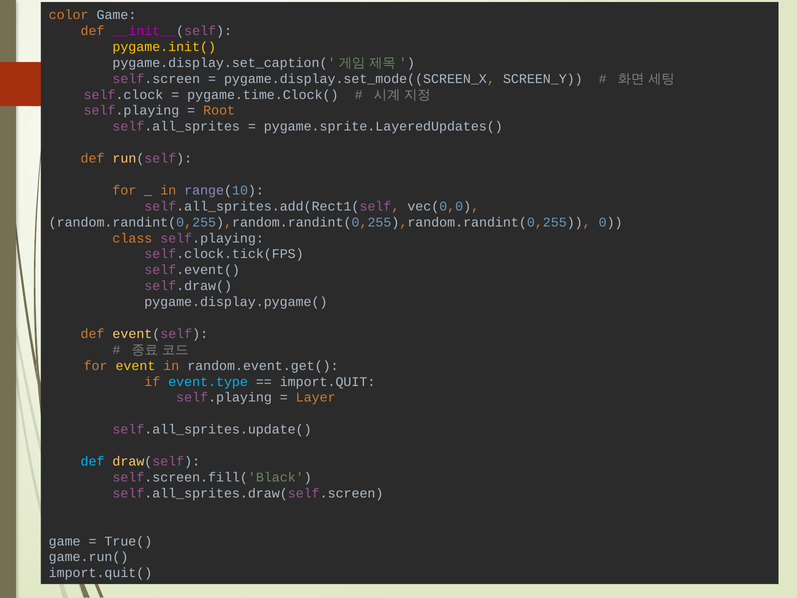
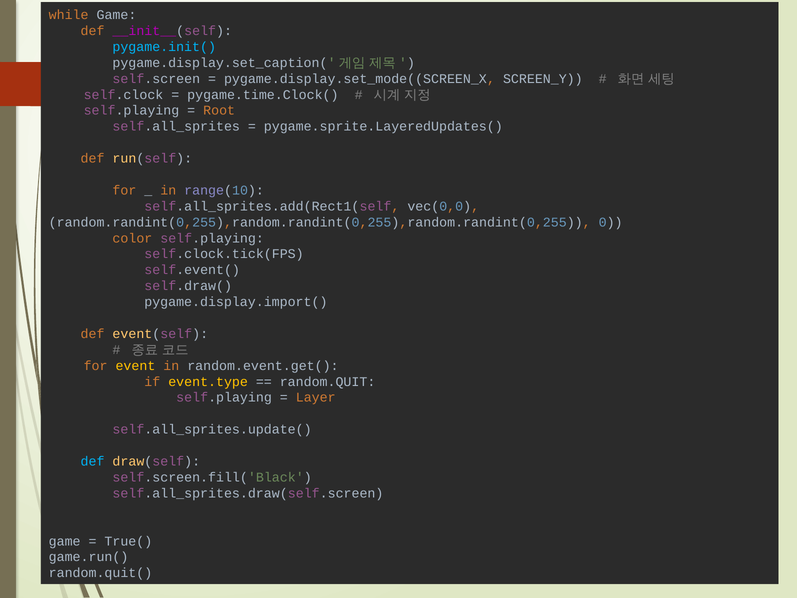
color: color -> while (69, 15)
pygame.init( colour: yellow -> light blue (164, 47)
class: class -> color (132, 238)
pygame.display.pygame(: pygame.display.pygame( -> pygame.display.import( (236, 302)
event.type colour: light blue -> yellow (208, 382)
import.QUIT: import.QUIT -> random.QUIT (328, 382)
import.quit(: import.quit( -> random.quit( (100, 573)
